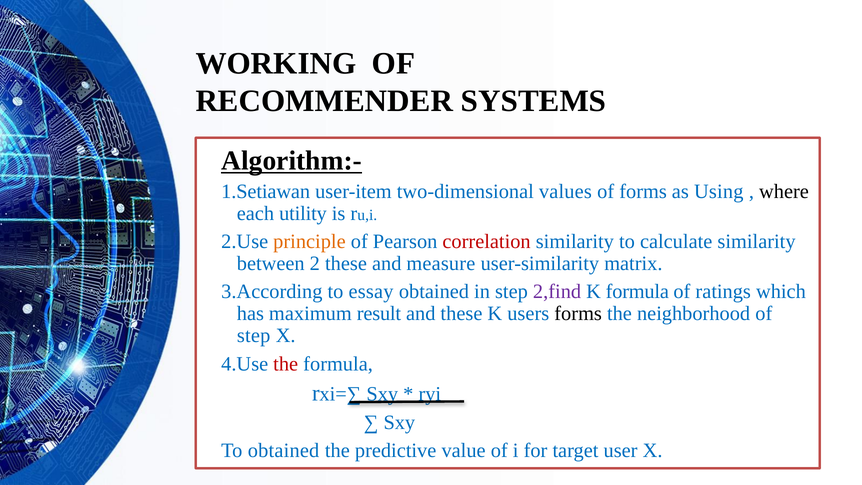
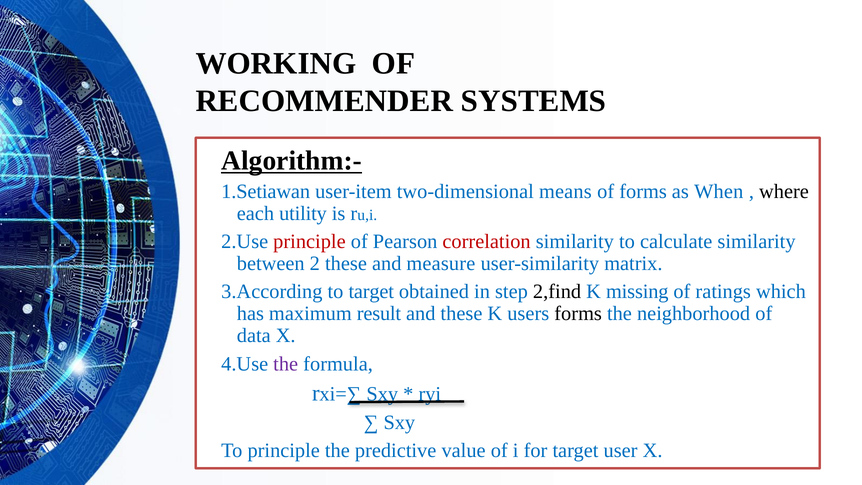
values: values -> means (565, 192)
Using: Using -> When (719, 192)
principle colour: orange -> red (309, 242)
to essay: essay -> target (371, 292)
2,find colour: purple -> black (557, 292)
K formula: formula -> missing (637, 292)
step: step -> data (254, 336)
the colour: red -> purple (286, 364)
To obtained: obtained -> principle (284, 450)
